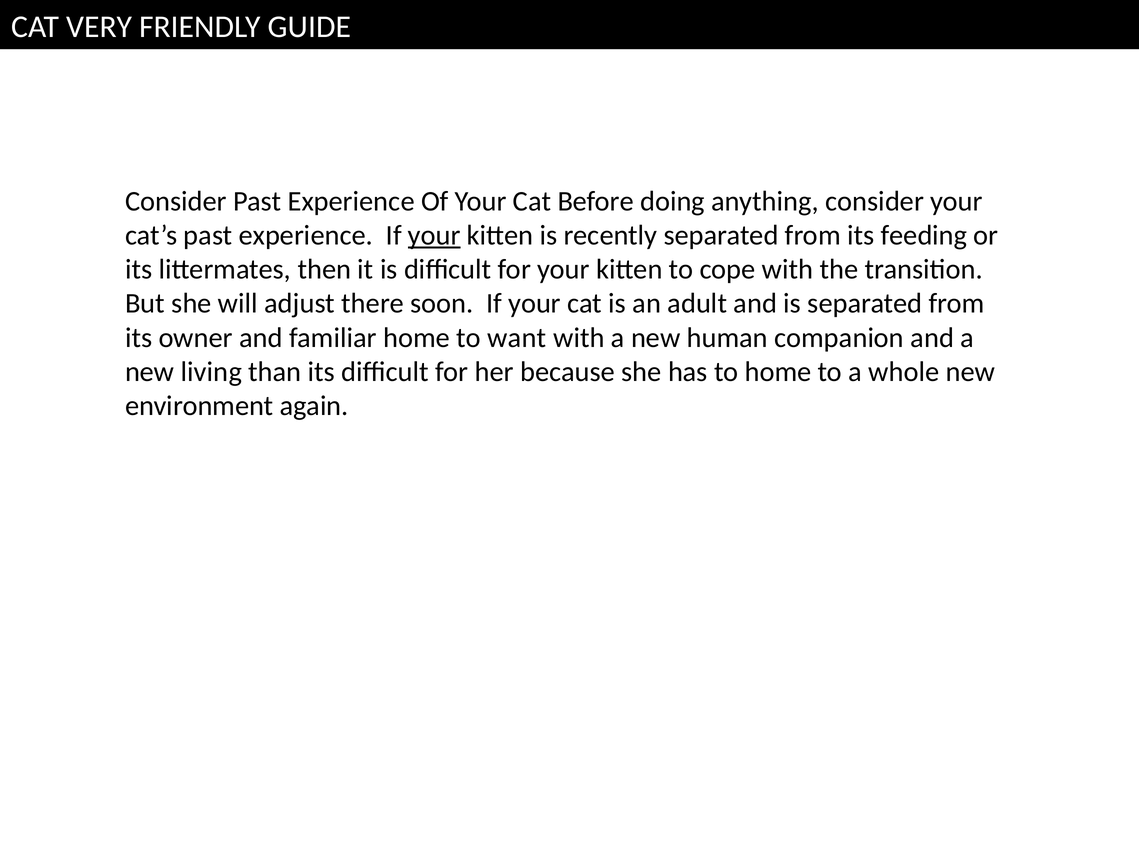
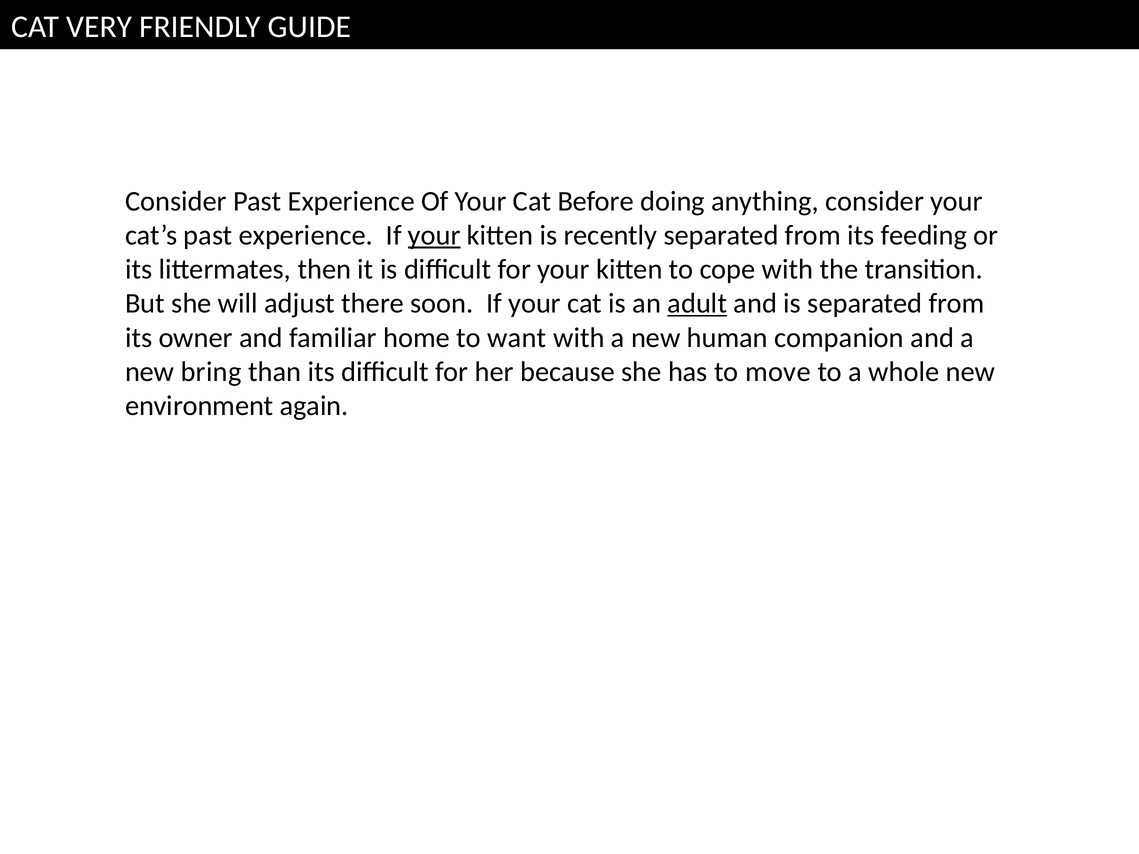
adult underline: none -> present (697, 304)
living: living -> bring (211, 372)
to home: home -> move (778, 372)
